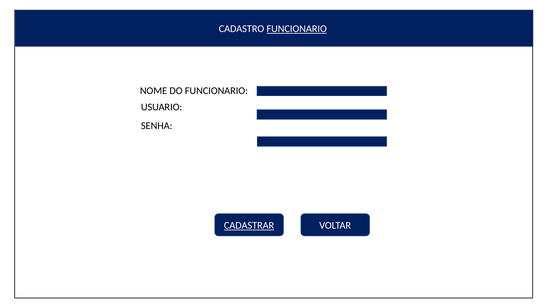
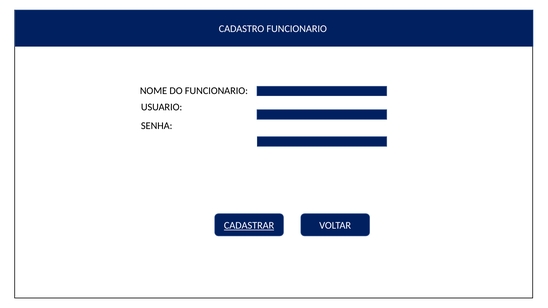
FUNCIONARIO underline: present -> none (297, 29)
